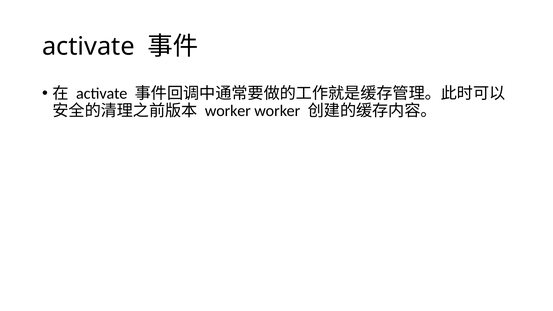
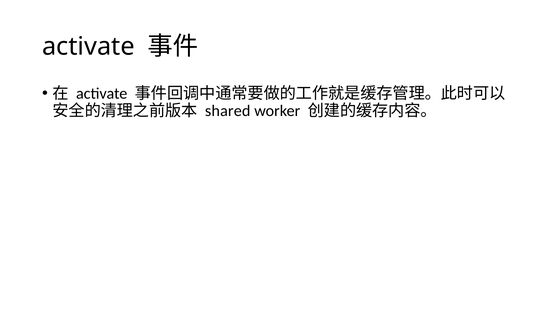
worker: worker -> shared (228, 111)
